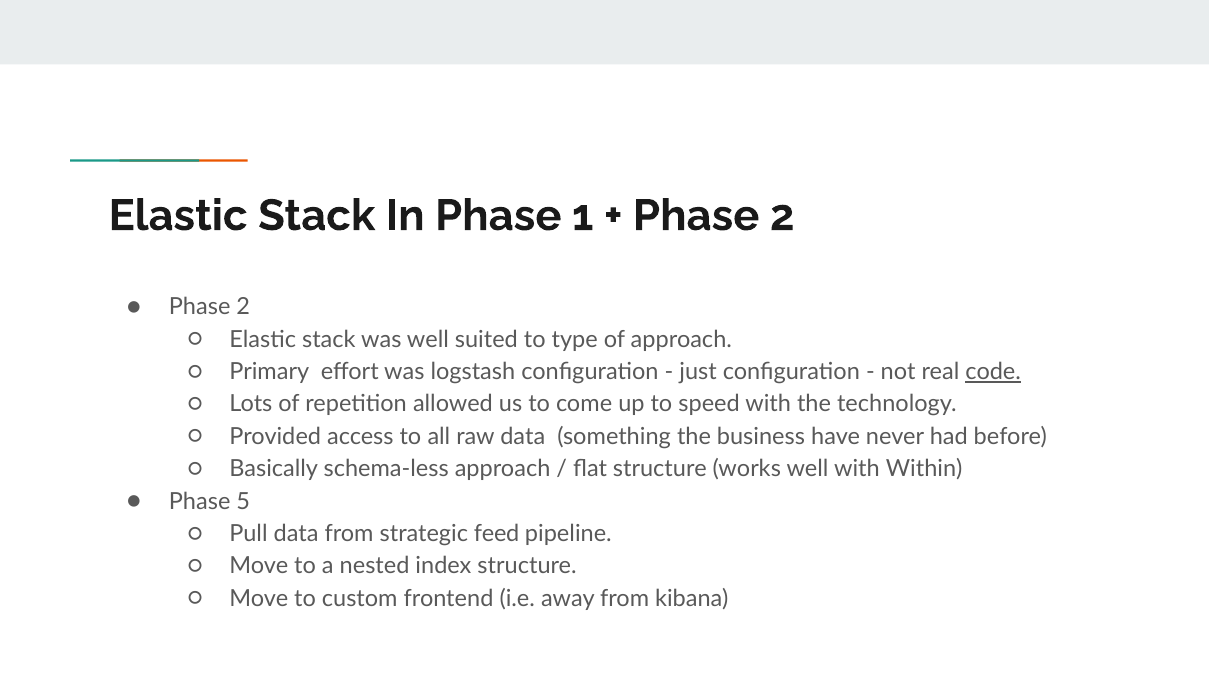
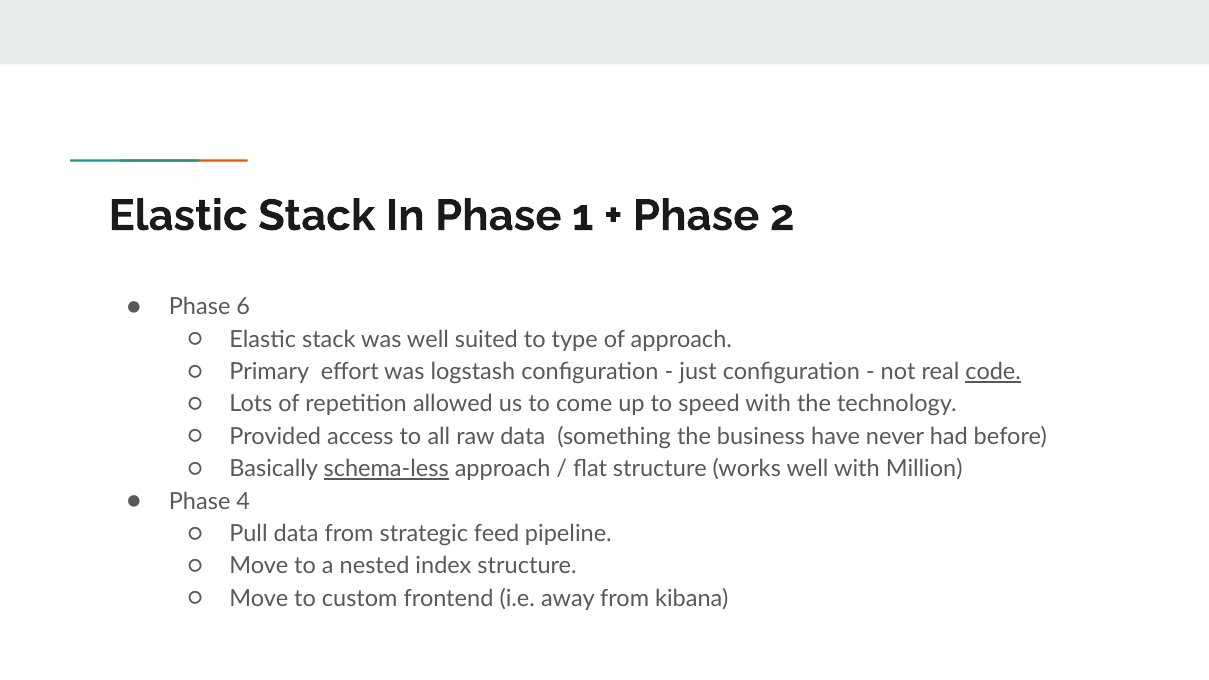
2: 2 -> 6 (243, 307)
schema-less underline: none -> present (386, 469)
Within: Within -> Million (924, 469)
5: 5 -> 4 (243, 501)
